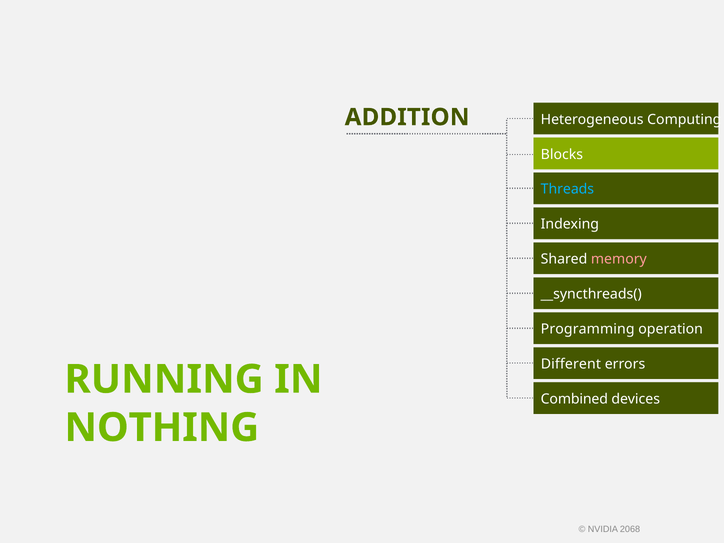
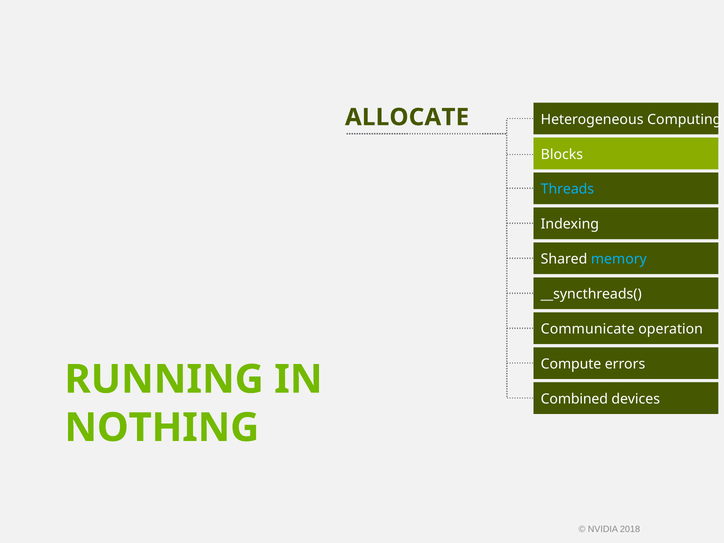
ADDITION: ADDITION -> ALLOCATE (407, 117)
memory colour: pink -> light blue (619, 259)
Programming: Programming -> Communicate (588, 329)
Different: Different -> Compute (571, 364)
2068: 2068 -> 2018 (630, 529)
